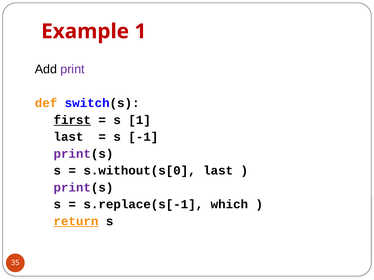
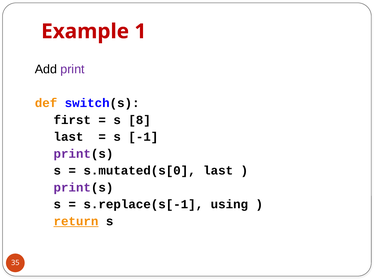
first underline: present -> none (72, 120)
s 1: 1 -> 8 (140, 120)
s.without(s[0: s.without(s[0 -> s.mutated(s[0 (140, 171)
which: which -> using (229, 205)
